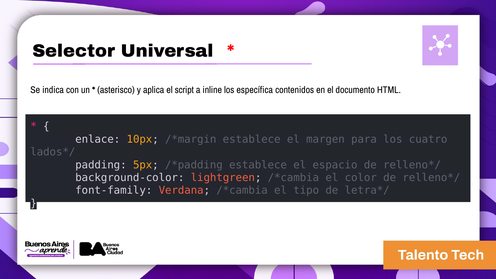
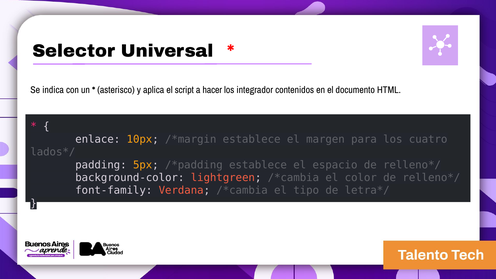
inline: inline -> hacer (212, 90)
específica: específica -> integrador (255, 90)
